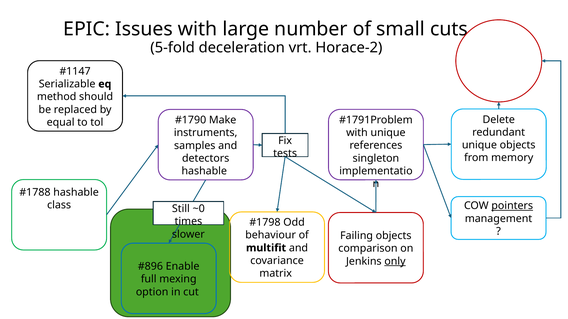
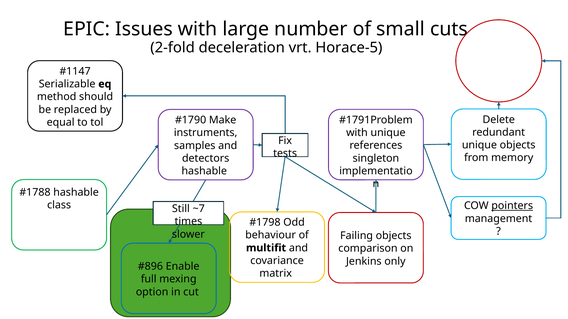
5-fold: 5-fold -> 2-fold (173, 48)
Horace-2: Horace-2 -> Horace-5 (349, 48)
~0: ~0 -> ~7 (199, 209)
only underline: present -> none (395, 262)
